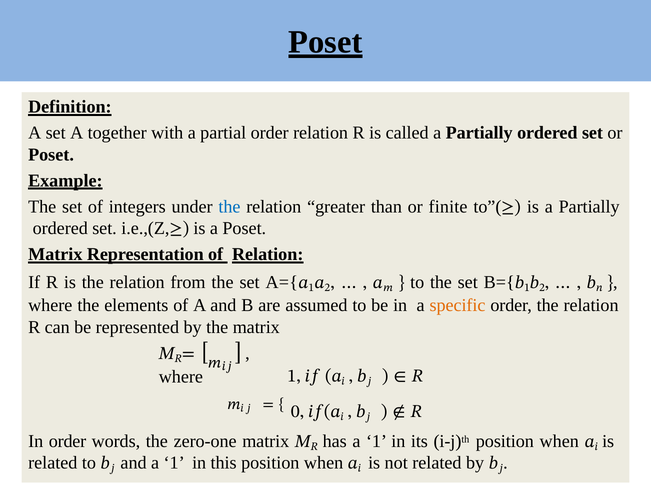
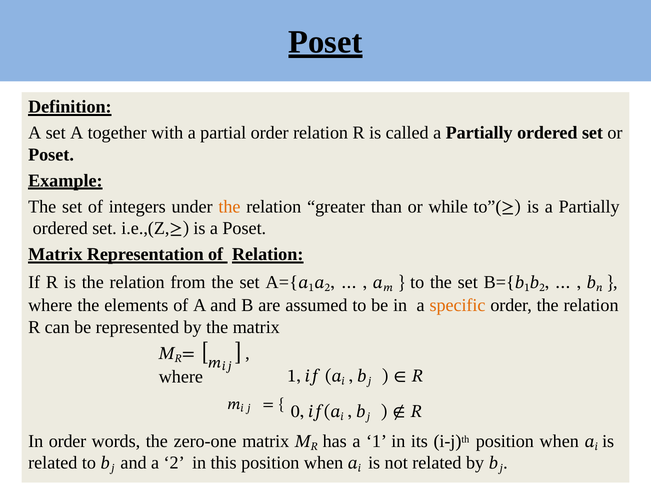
the colour: blue -> orange (229, 207)
finite: finite -> while (448, 207)
and a 1: 1 -> 2 (174, 463)
